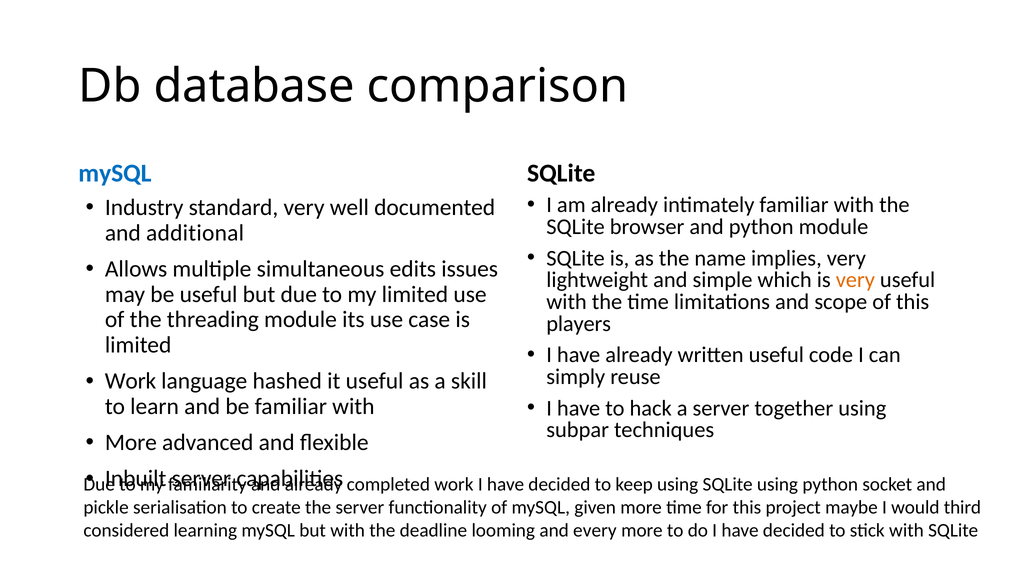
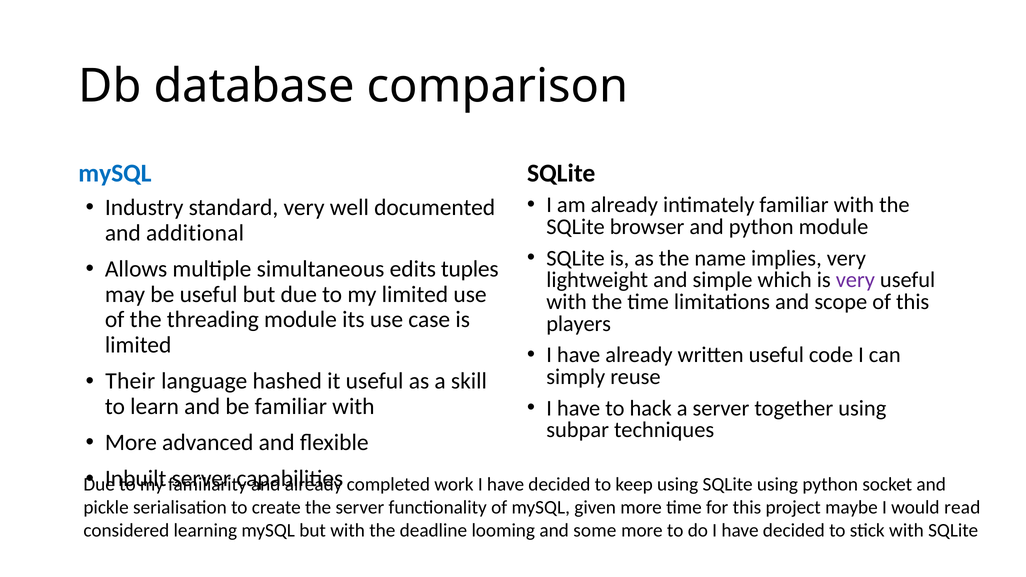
issues: issues -> tuples (470, 269)
very colour: orange -> purple (855, 280)
Work: Work -> Their (130, 381)
third: third -> read (962, 507)
every: every -> some (595, 531)
